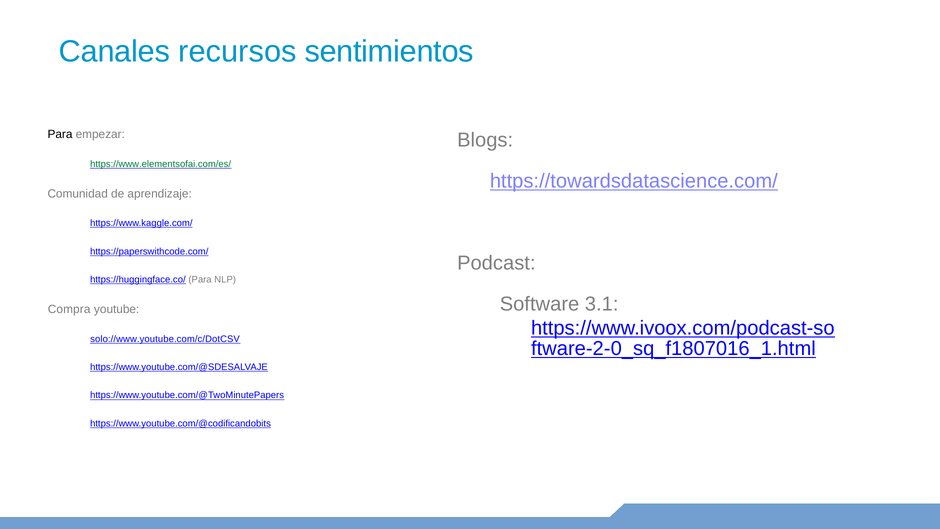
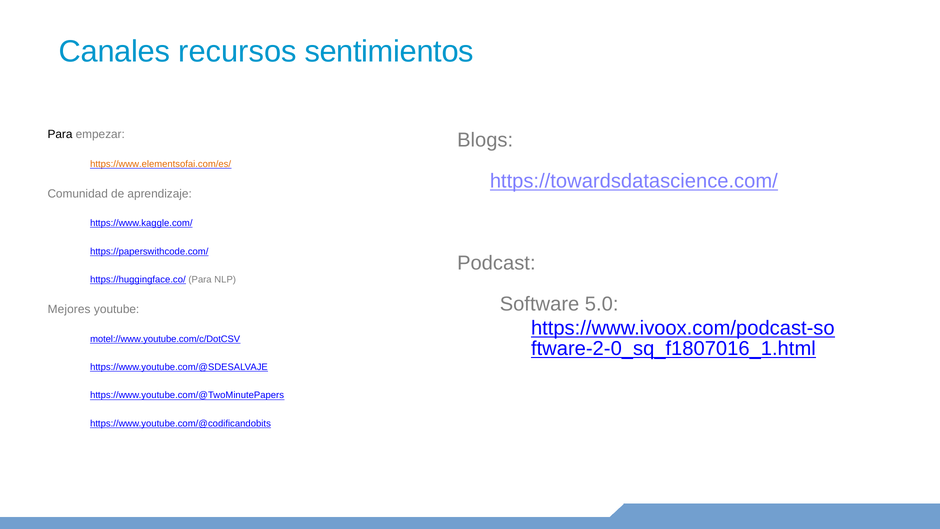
https://www.elementsofai.com/es/ colour: green -> orange (161, 164)
3.1: 3.1 -> 5.0 (602, 304)
Compra: Compra -> Mejores (69, 309)
solo://www.youtube.com/c/DotCSV: solo://www.youtube.com/c/DotCSV -> motel://www.youtube.com/c/DotCSV (165, 339)
